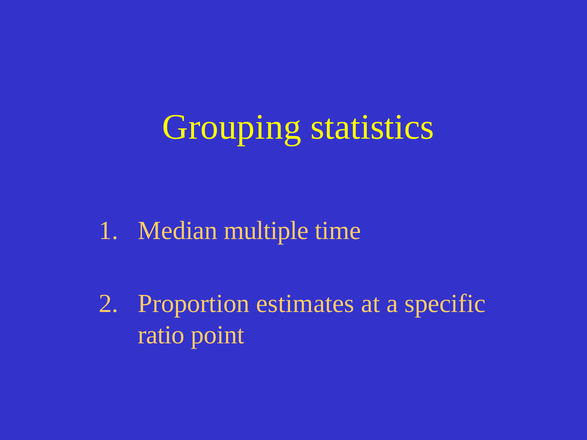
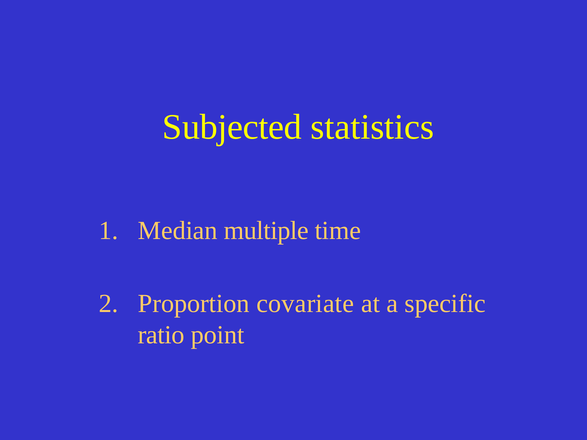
Grouping: Grouping -> Subjected (232, 127)
estimates: estimates -> covariate (305, 304)
